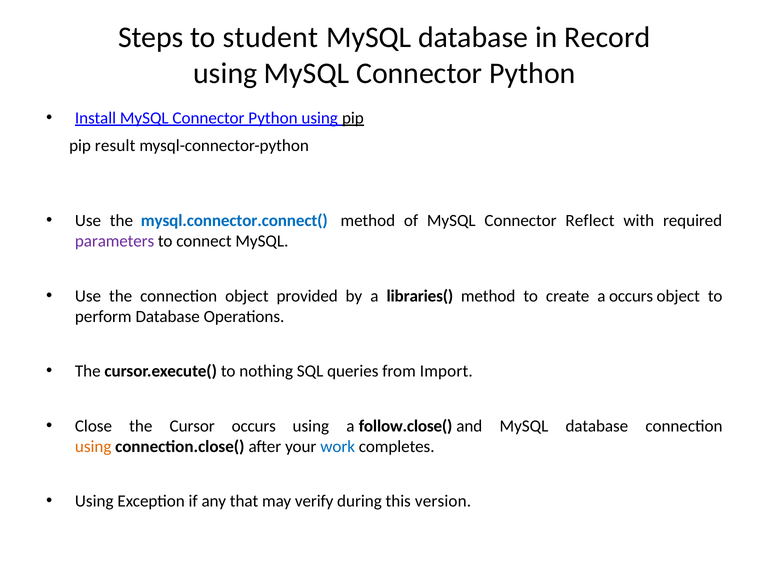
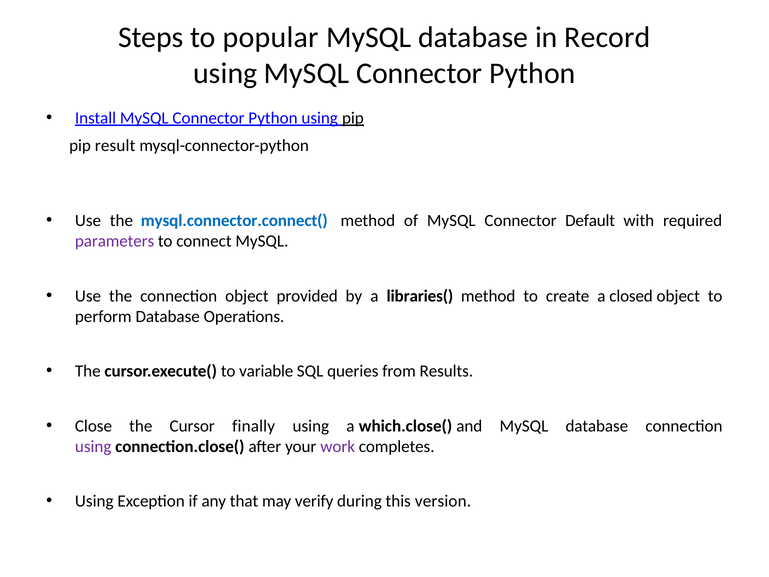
student: student -> popular (271, 37)
Reflect: Reflect -> Default (590, 221)
a occurs: occurs -> closed (631, 296)
nothing: nothing -> variable (266, 371)
Import: Import -> Results (446, 371)
Cursor occurs: occurs -> finally (254, 426)
follow.close(: follow.close( -> which.close( (406, 426)
using colour: orange -> purple (93, 446)
work colour: blue -> purple (338, 446)
